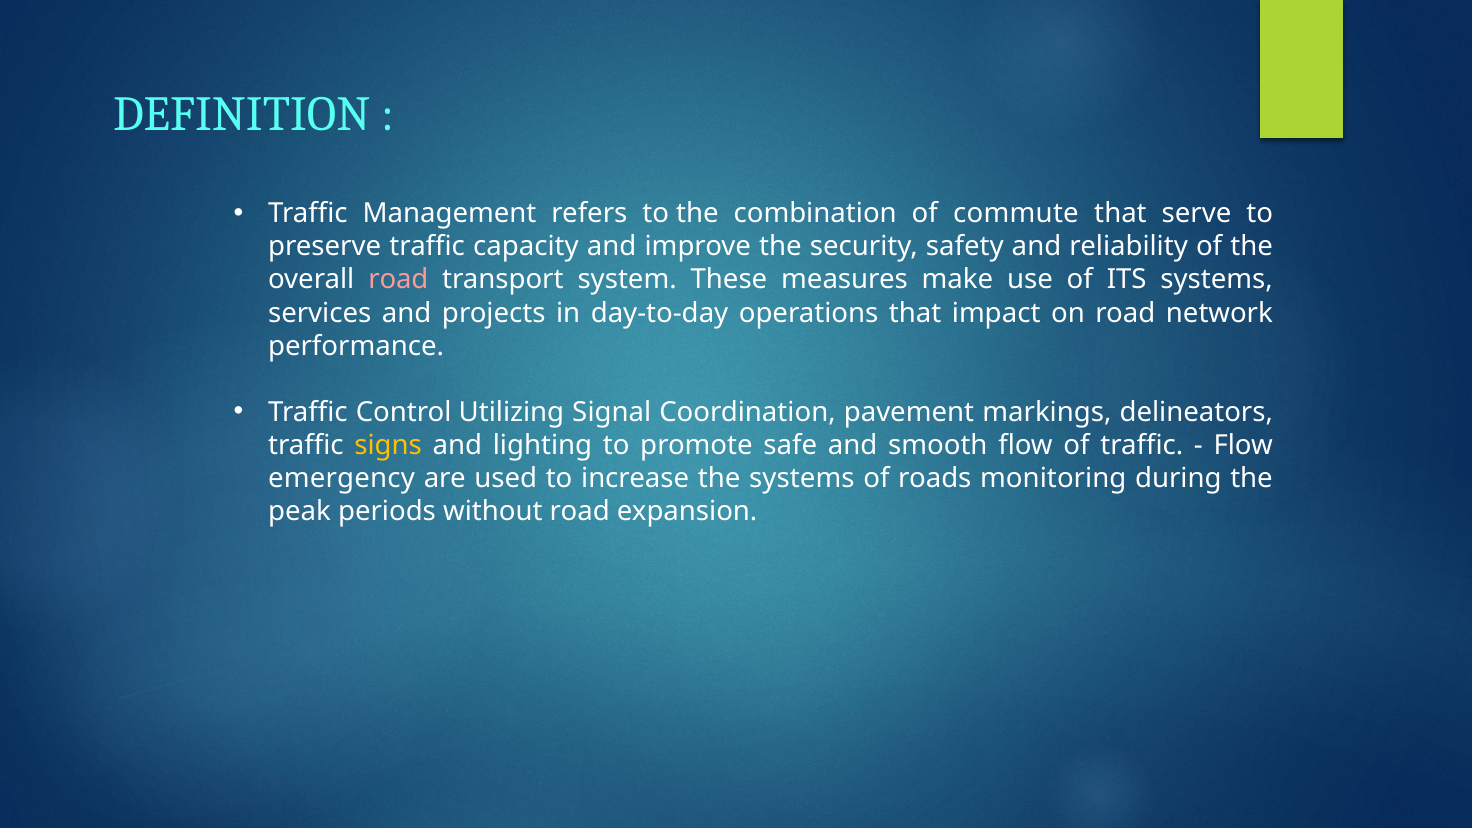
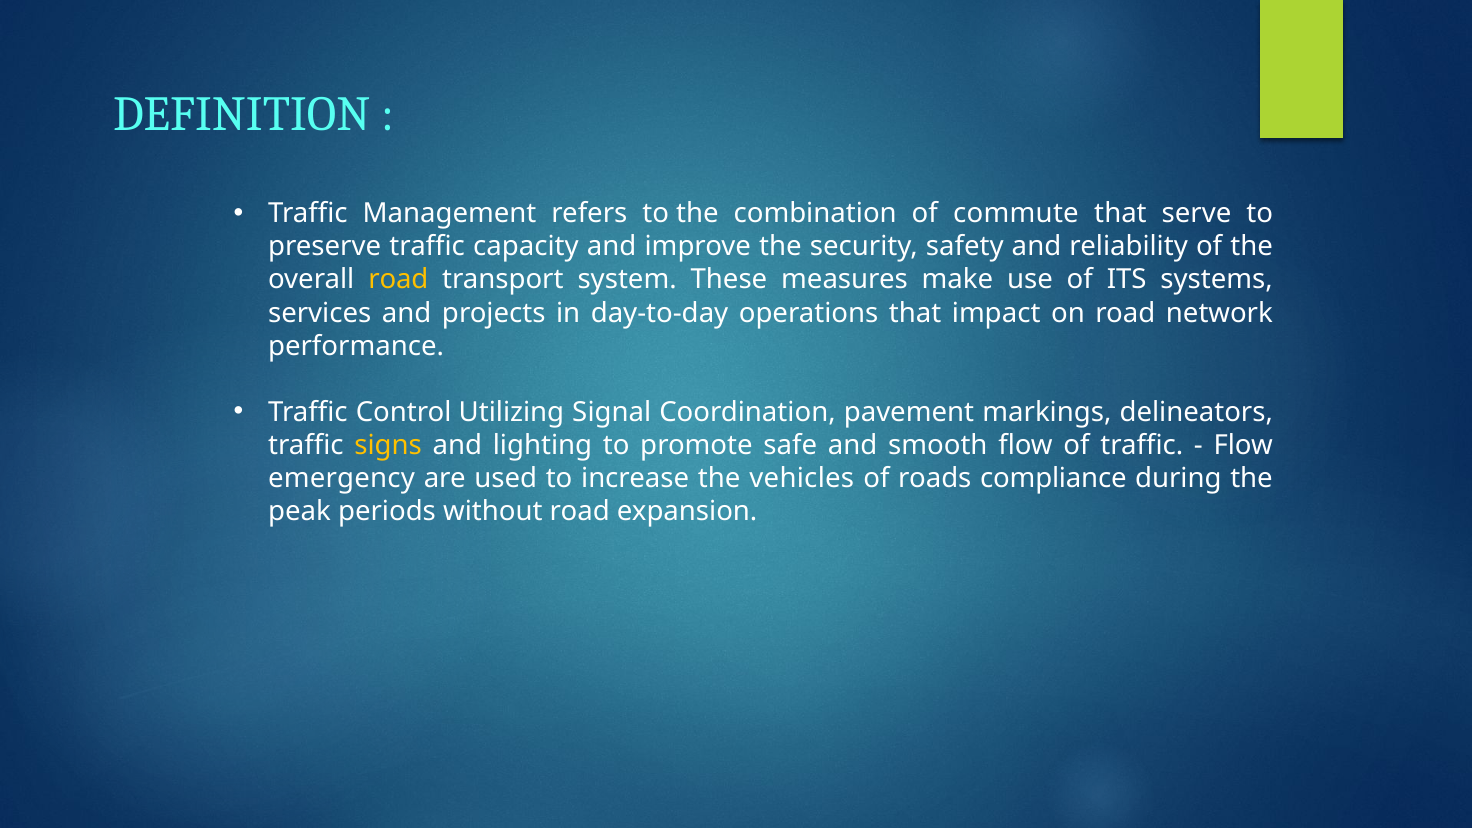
road colour: pink -> yellow (398, 280)
the systems: systems -> vehicles (802, 479)
monitoring: monitoring -> compliance (1053, 479)
